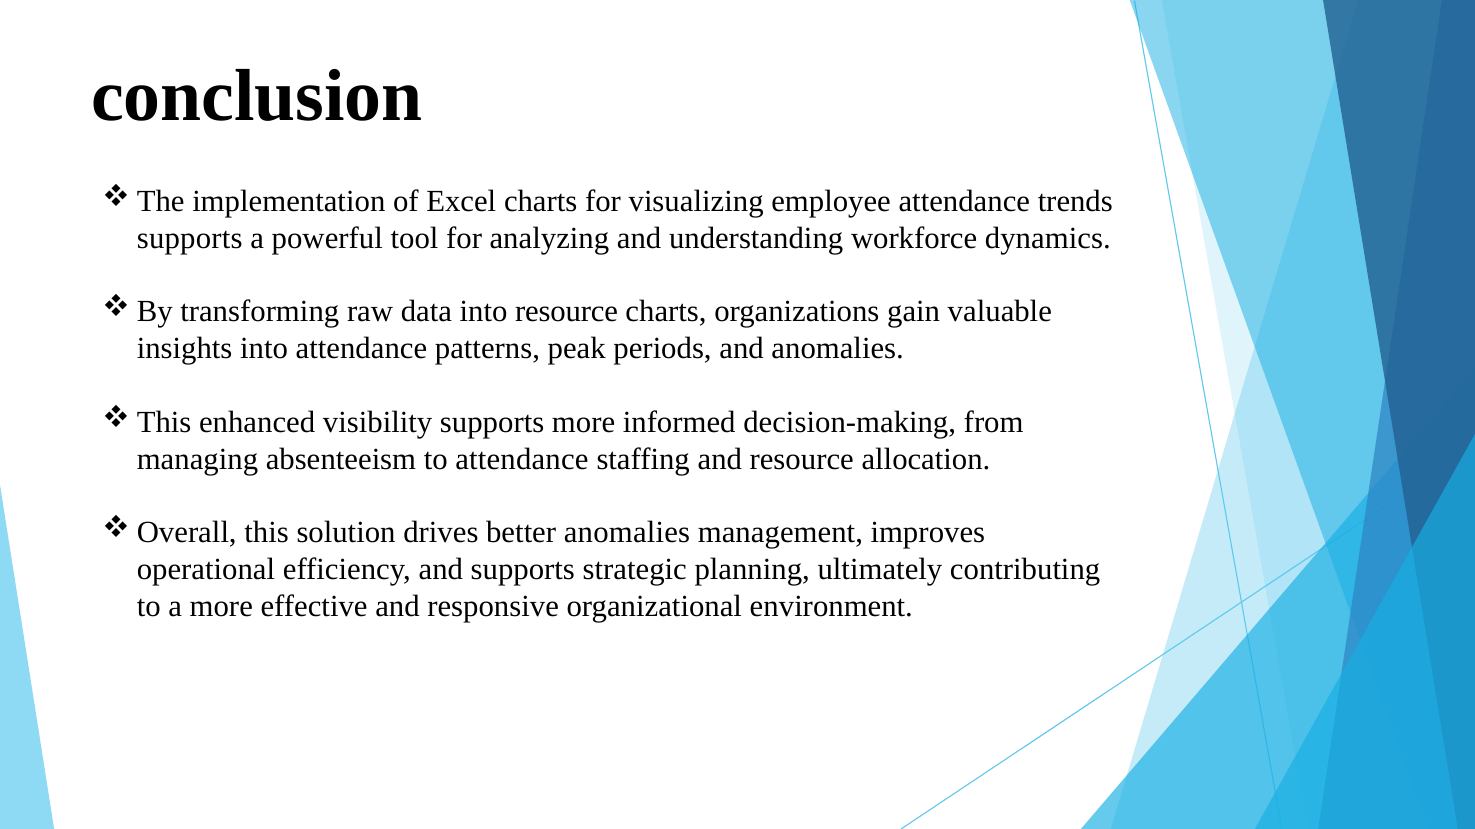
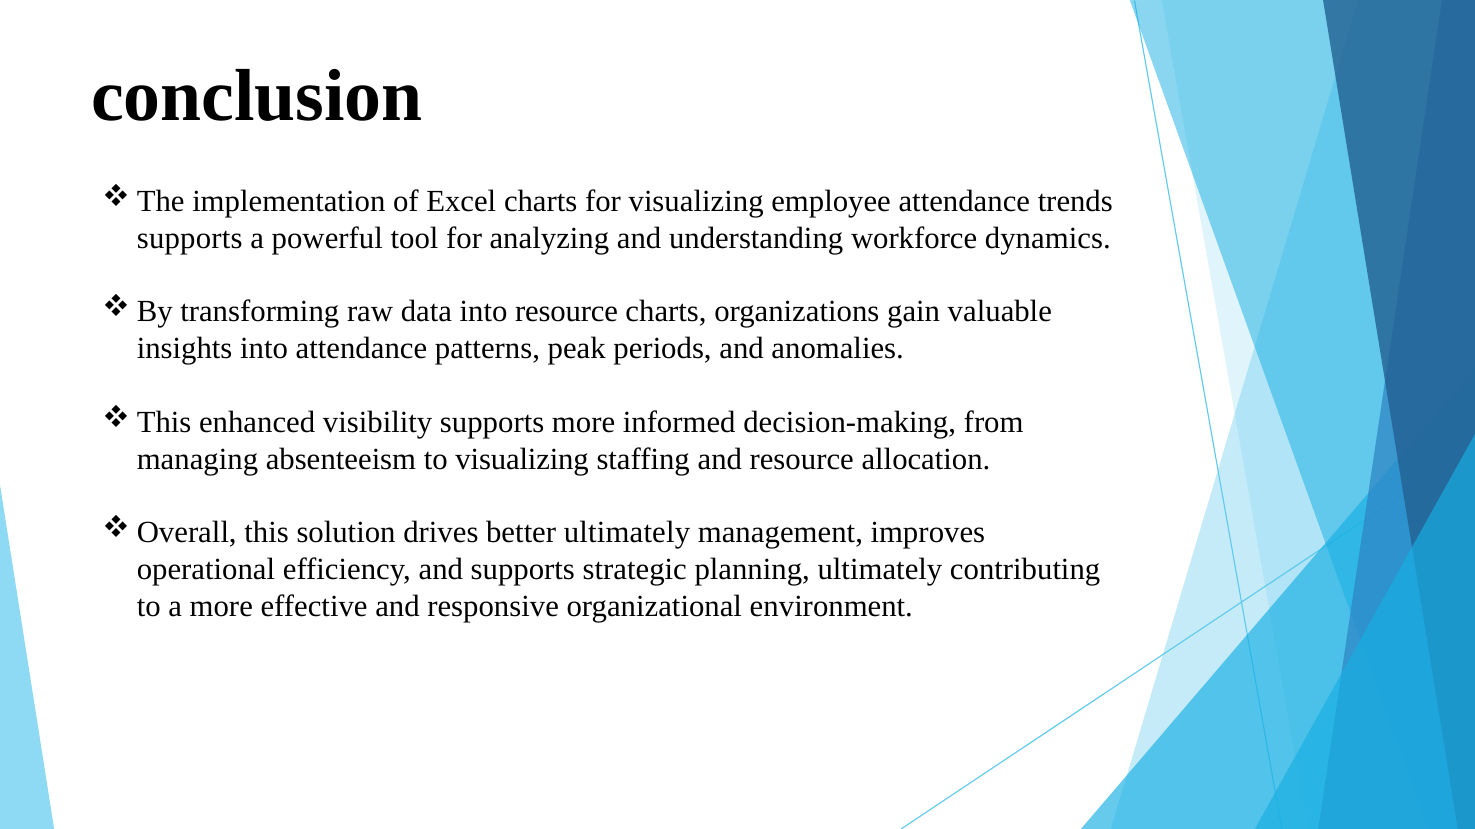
to attendance: attendance -> visualizing (522, 459)
better anomalies: anomalies -> ultimately (627, 533)
